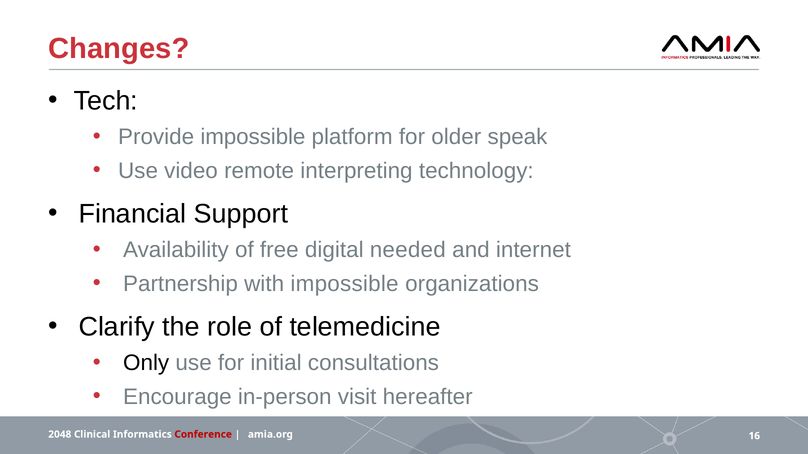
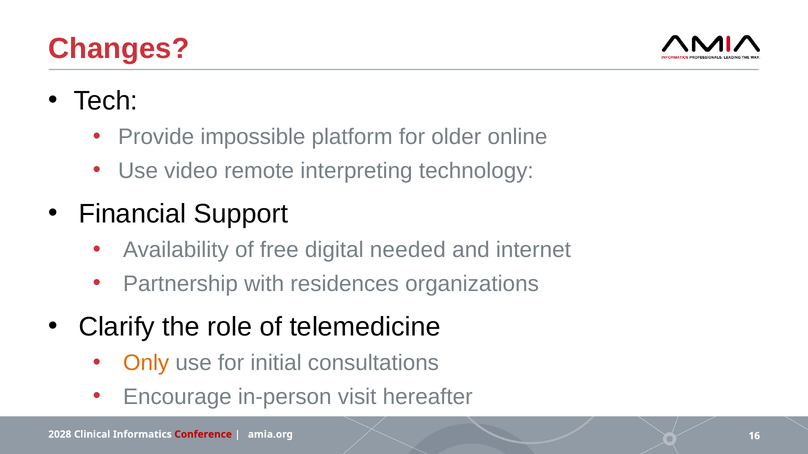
speak: speak -> online (517, 137)
with impossible: impossible -> residences (345, 284)
Only colour: black -> orange (146, 363)
2048: 2048 -> 2028 (60, 435)
